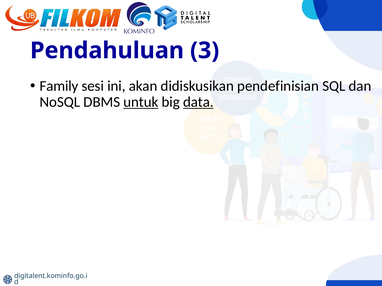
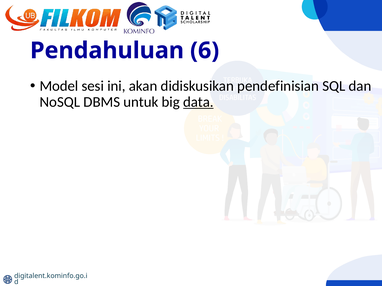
3: 3 -> 6 (205, 51)
Family: Family -> Model (59, 86)
untuk underline: present -> none (141, 102)
